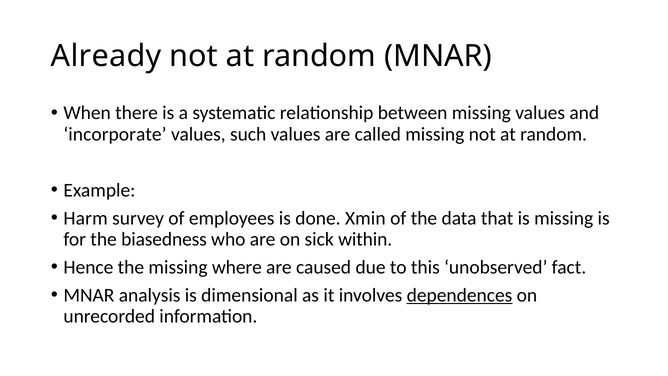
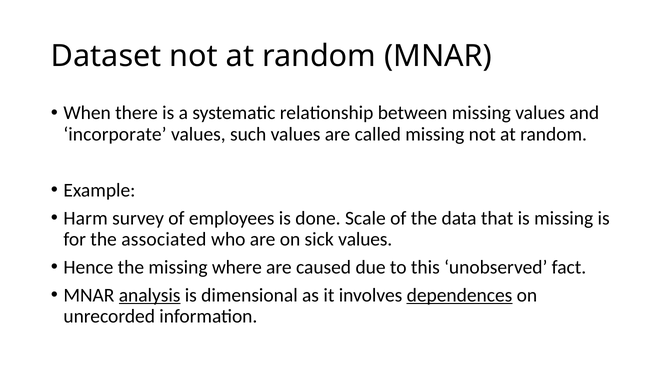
Already: Already -> Dataset (106, 56)
Xmin: Xmin -> Scale (365, 218)
biasedness: biasedness -> associated (164, 239)
sick within: within -> values (365, 239)
analysis underline: none -> present (150, 295)
